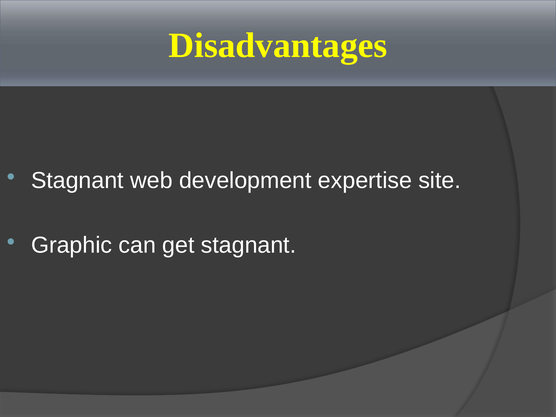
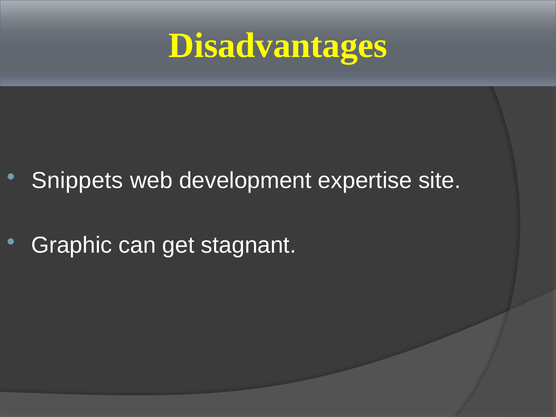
Stagnant: Stagnant -> Snippets (77, 180)
